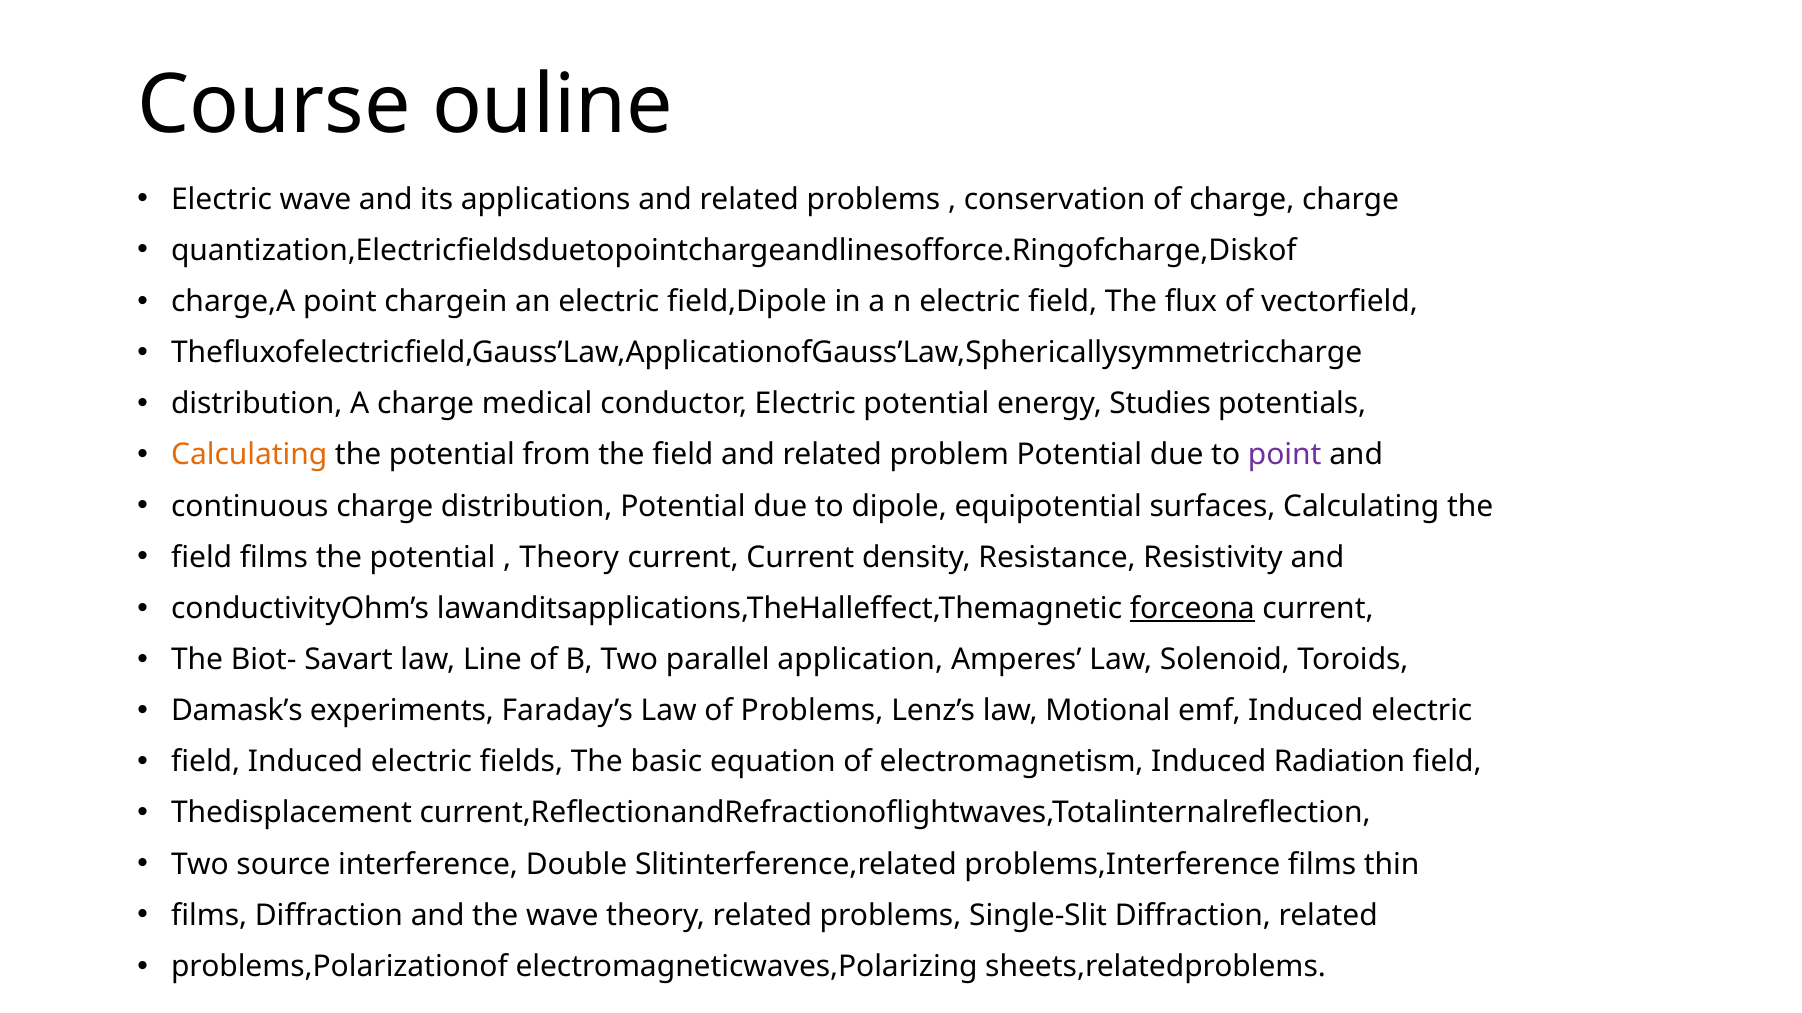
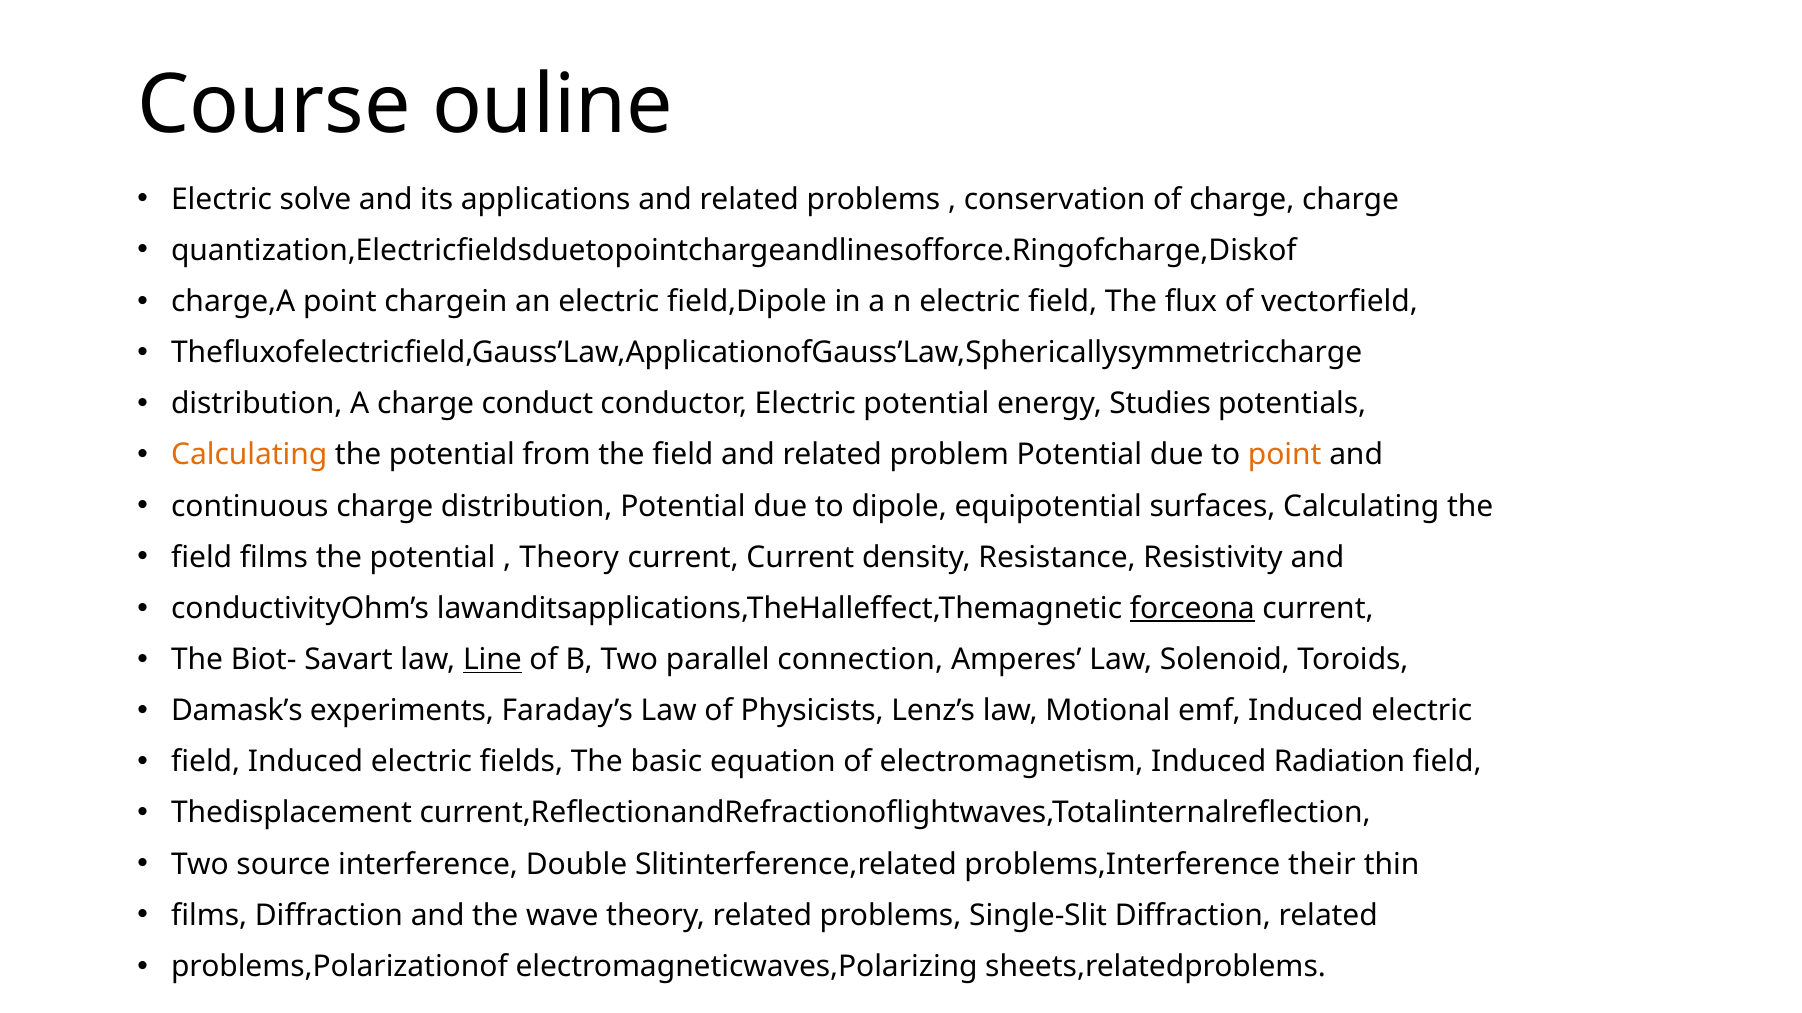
Electric wave: wave -> solve (315, 199)
medical: medical -> conduct (537, 404)
point colour: purple -> orange (1285, 455)
Line underline: none -> present (492, 660)
application: application -> connection (860, 660)
of Problems: Problems -> Physicists (812, 711)
problems,Interference films: films -> their (1322, 865)
